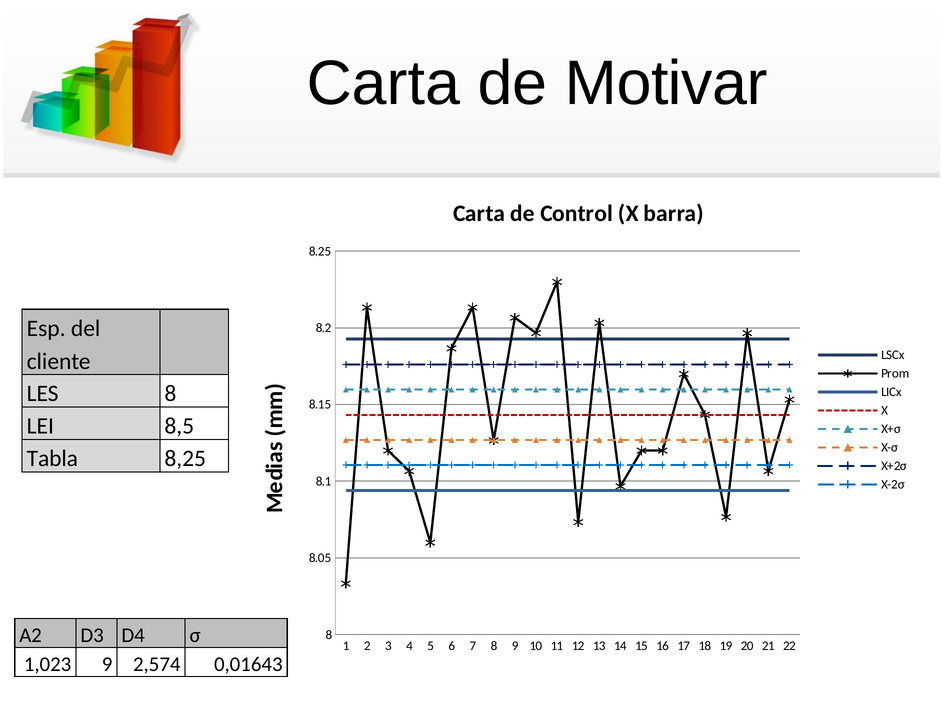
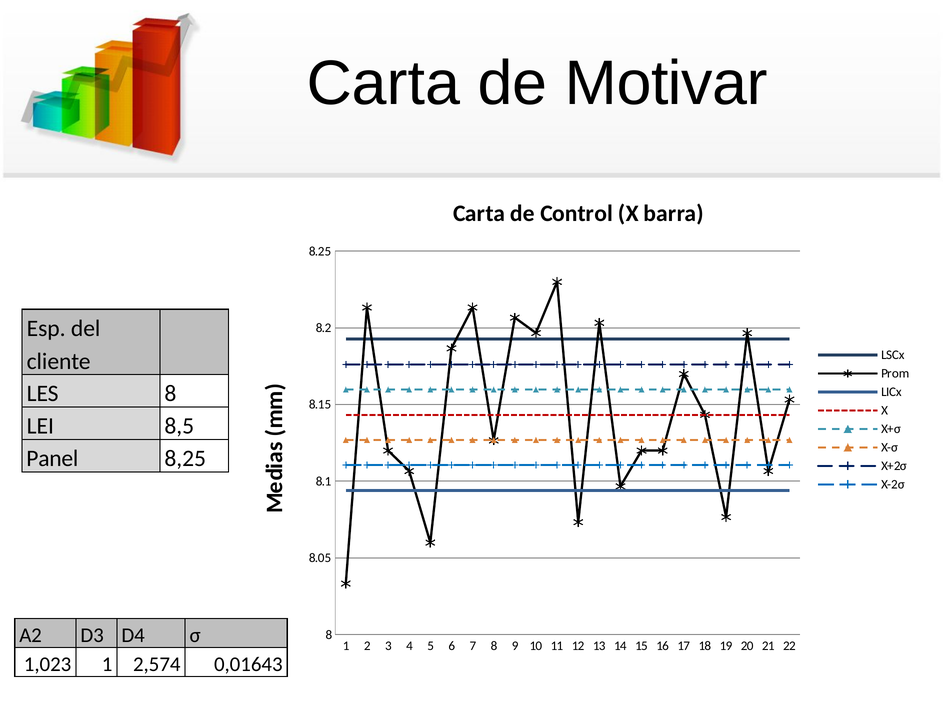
Tabla: Tabla -> Panel (52, 459)
1,023 9: 9 -> 1 (107, 665)
